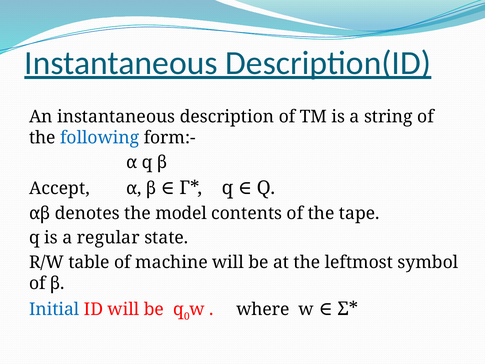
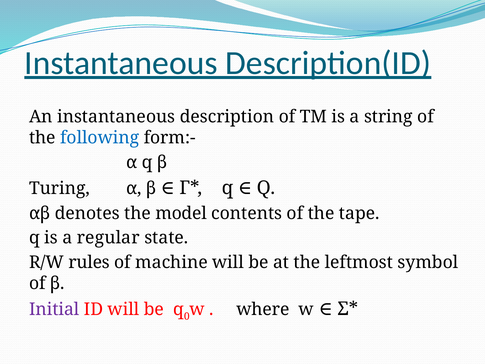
Accept: Accept -> Turing (59, 188)
table: table -> rules (89, 262)
Initial colour: blue -> purple (54, 309)
